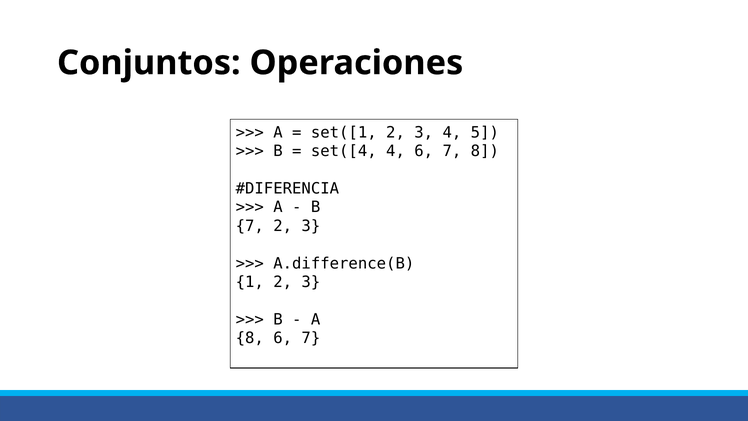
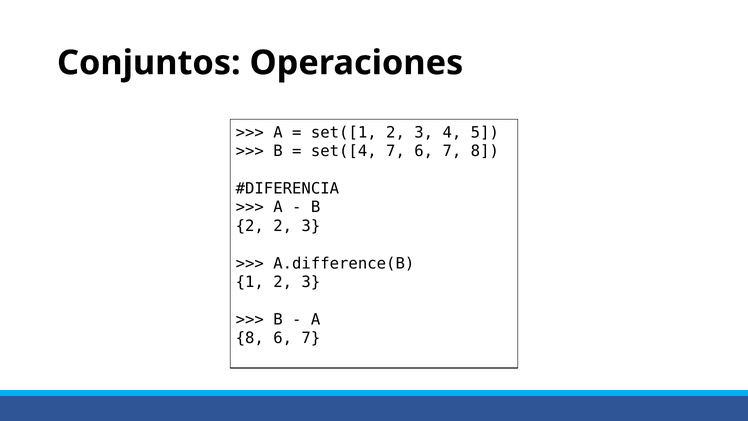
set([4 4: 4 -> 7 (395, 151)
7: 7 -> 2 (250, 226)
